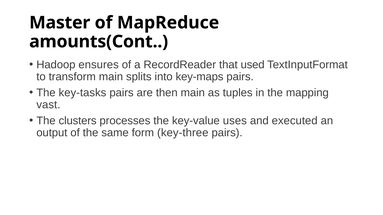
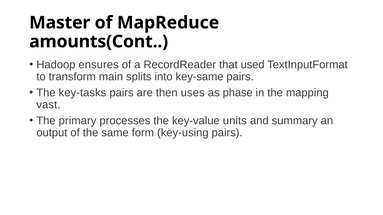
key-maps: key-maps -> key-same (200, 77)
then main: main -> uses (193, 93)
tuples: tuples -> phase (238, 93)
clusters: clusters -> primary (78, 121)
uses: uses -> units (235, 121)
executed: executed -> summary (295, 121)
key-three: key-three -> key-using (183, 133)
